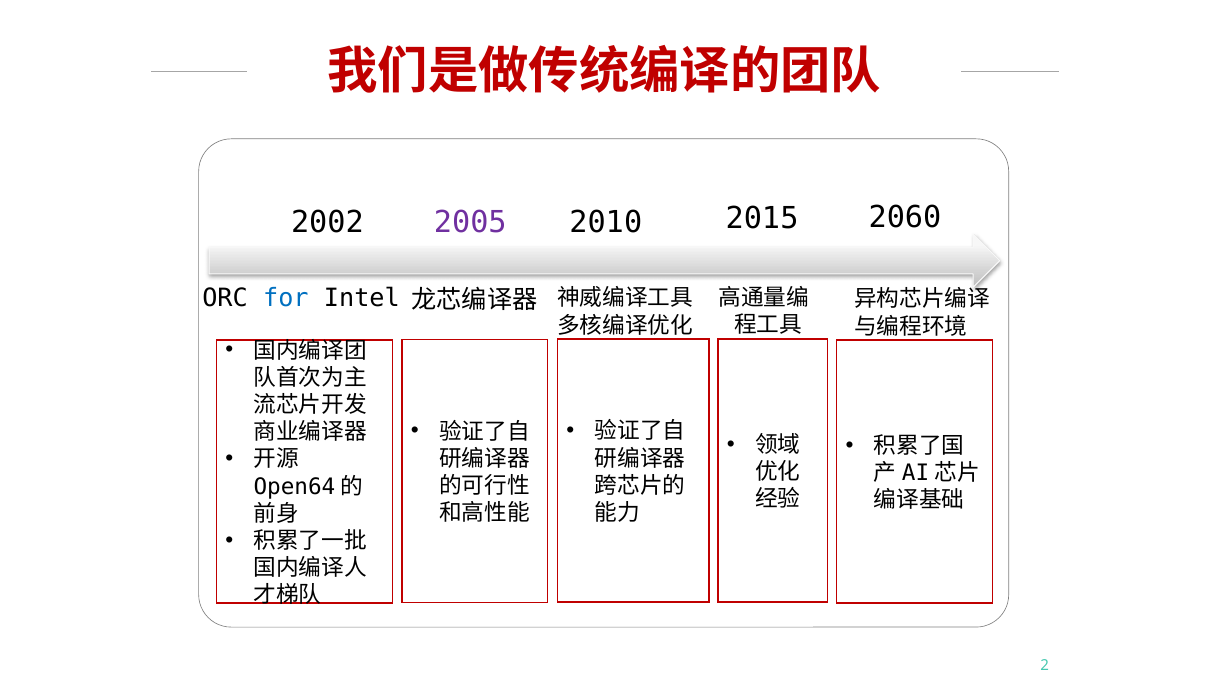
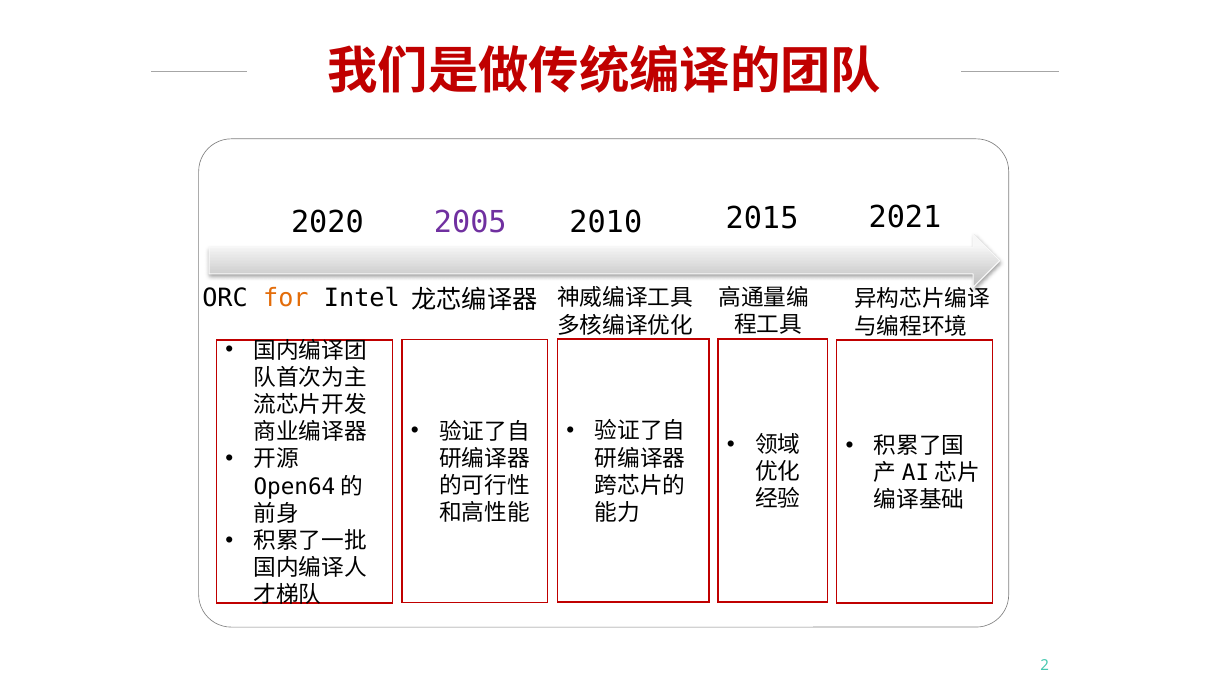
2060: 2060 -> 2021 (905, 217)
2002: 2002 -> 2020 (327, 223)
for colour: blue -> orange (286, 299)
